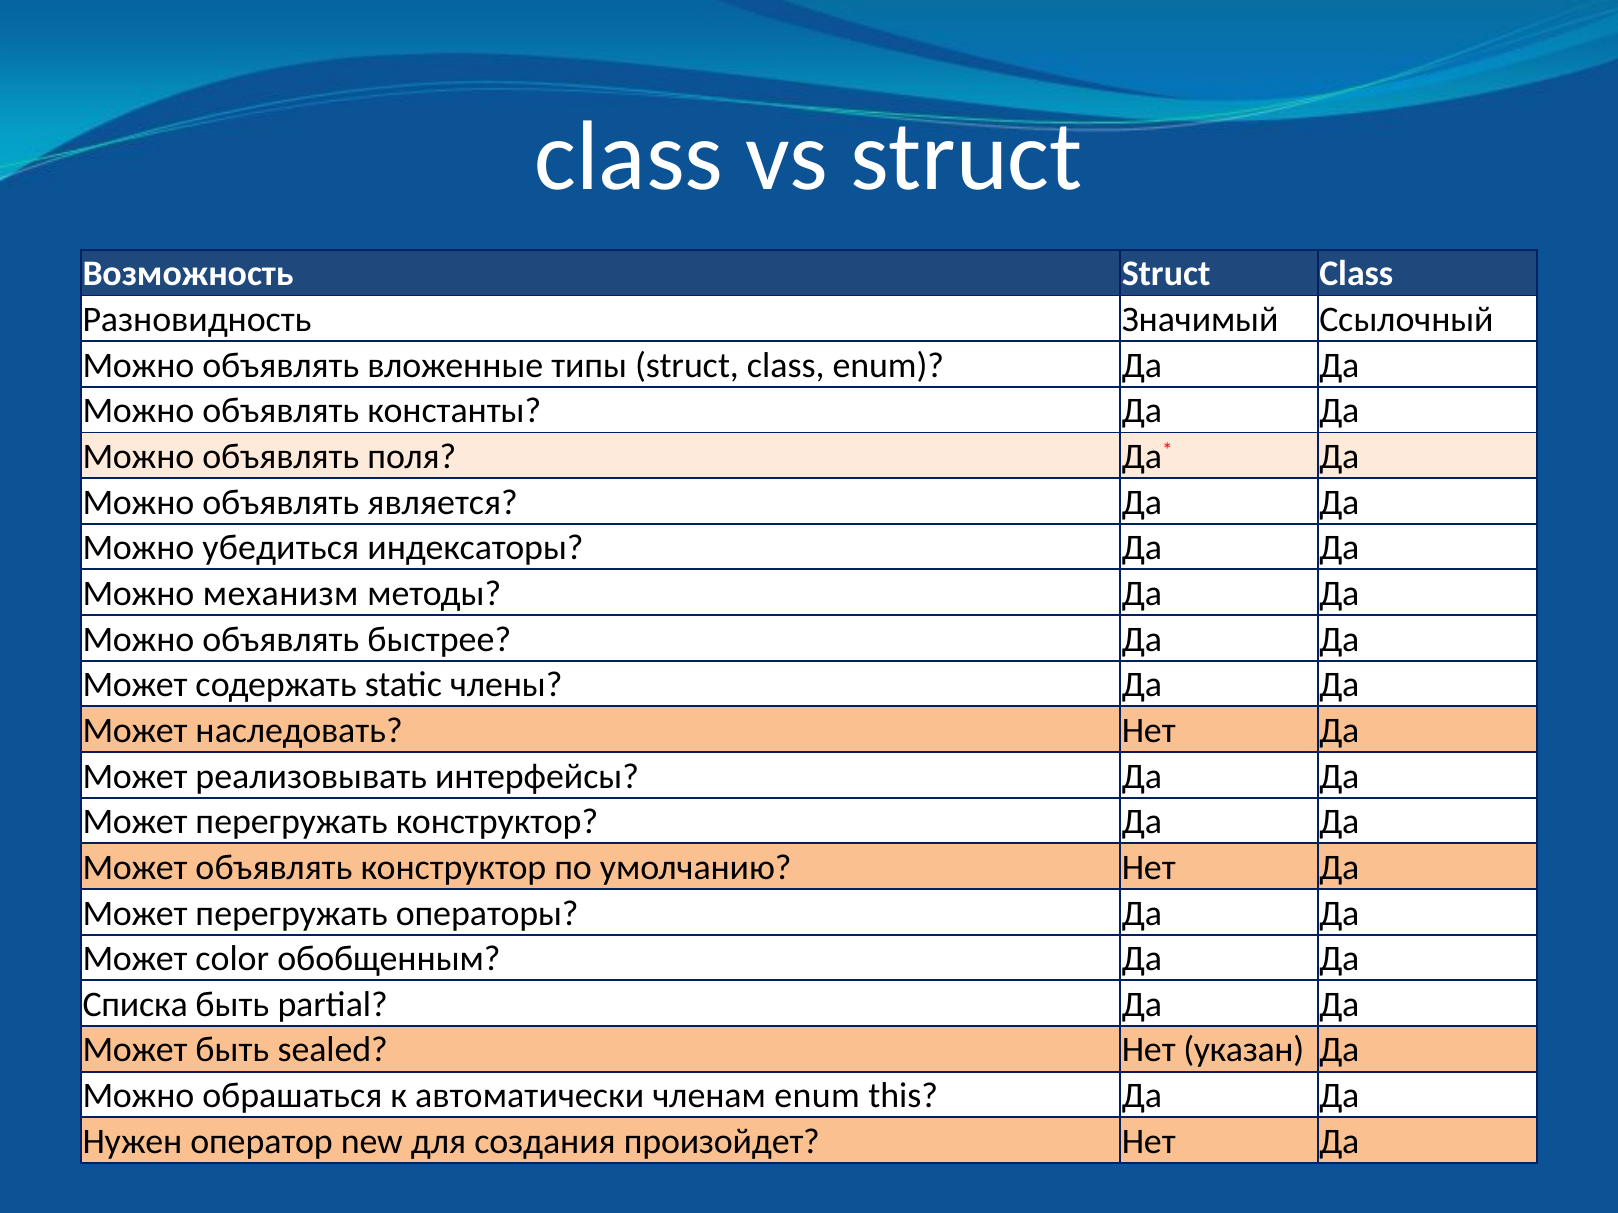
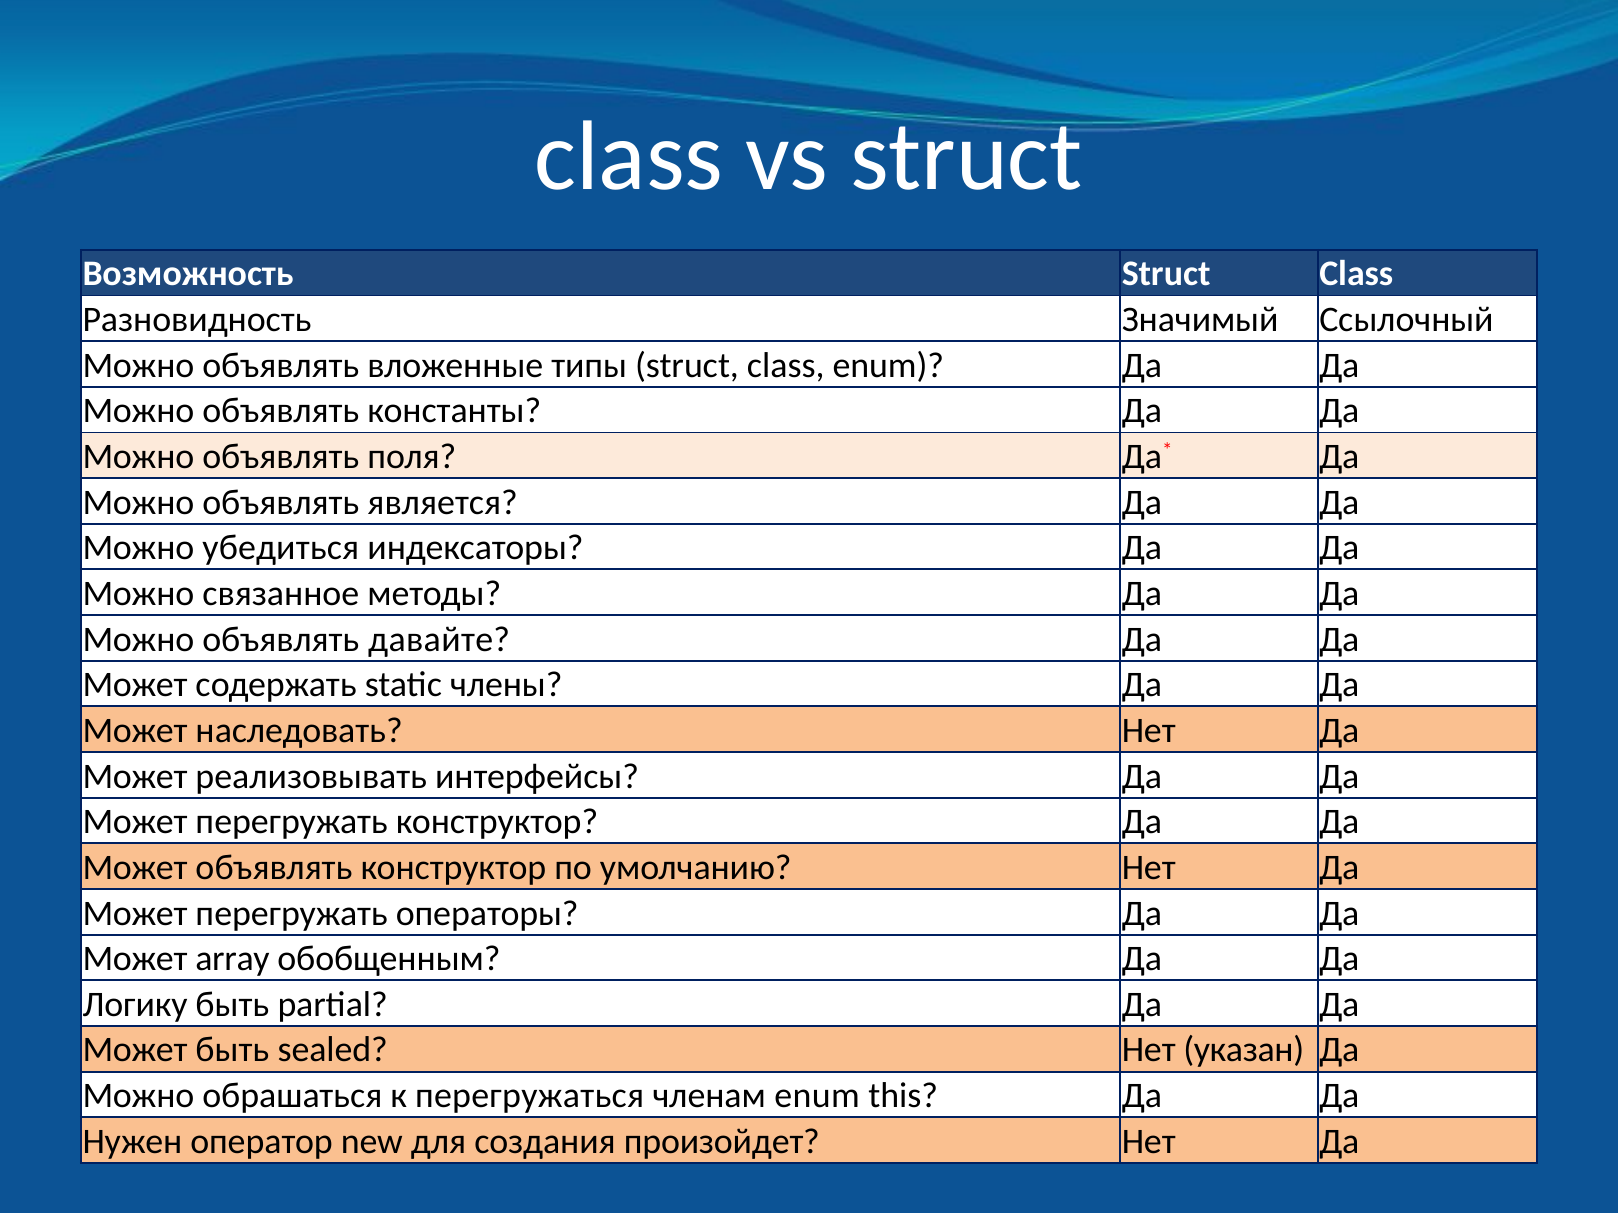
механизм: механизм -> связанное (281, 594)
быстрее: быстрее -> давайте (439, 639)
color: color -> array (232, 959)
Списка: Списка -> Логику (135, 1005)
автоматически: автоматически -> перегружаться (530, 1096)
